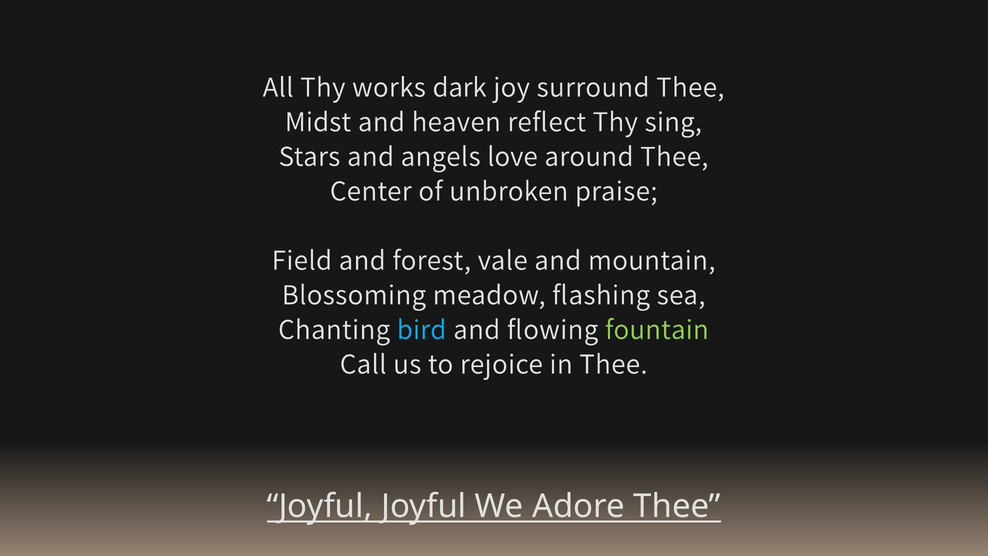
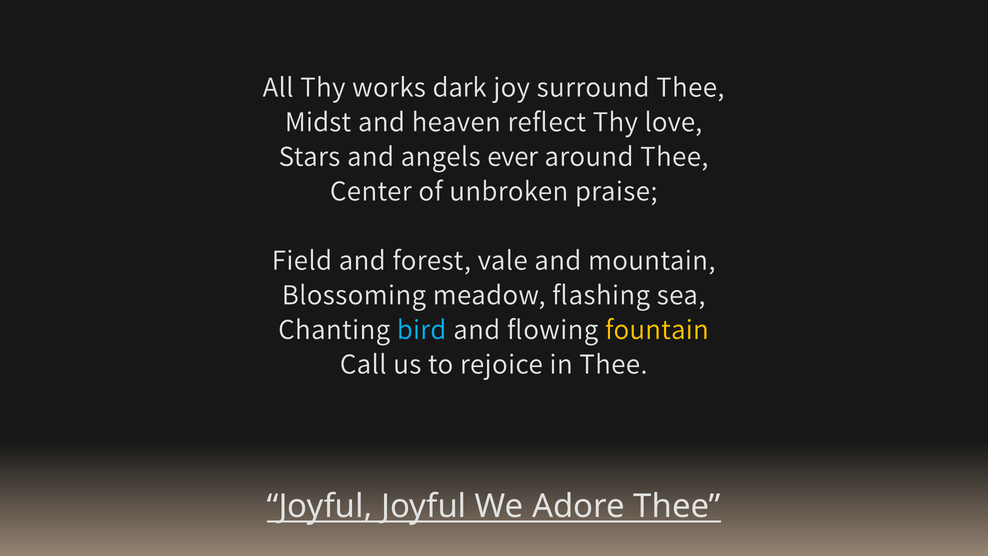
sing: sing -> love (673, 122)
love: love -> ever (513, 156)
fountain colour: light green -> yellow (657, 329)
